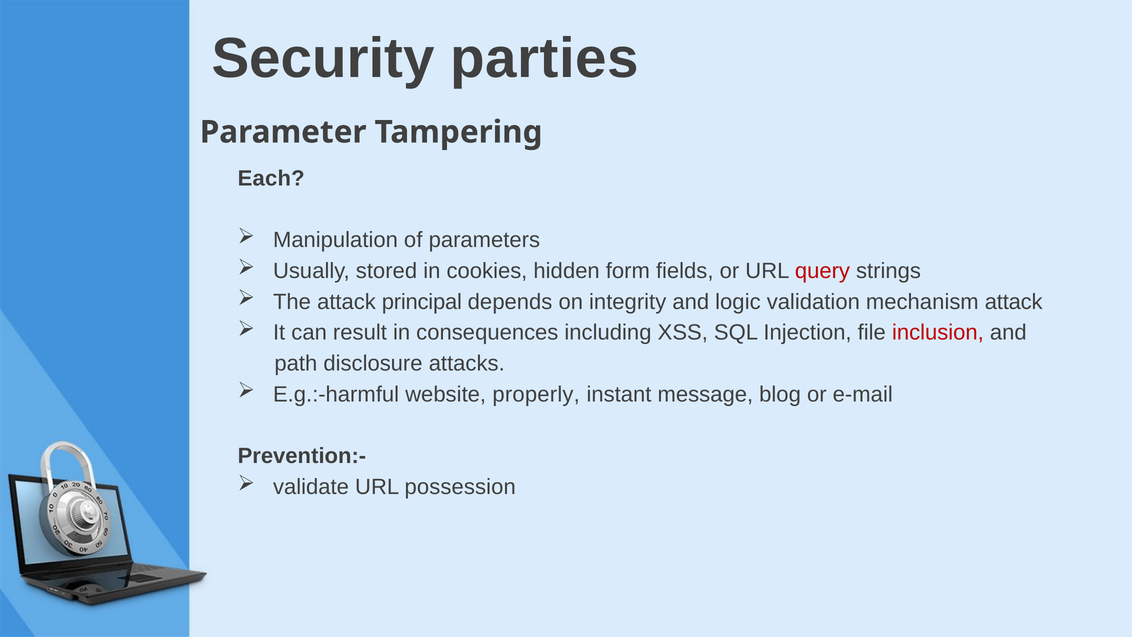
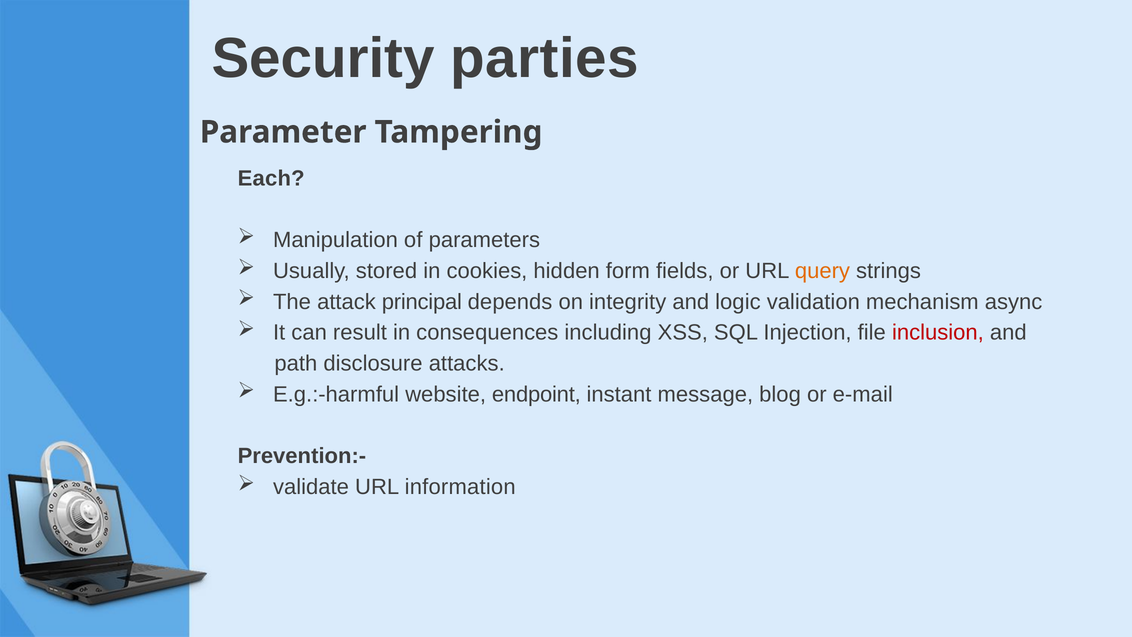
query colour: red -> orange (822, 271)
mechanism attack: attack -> async (1014, 302)
properly: properly -> endpoint (536, 394)
possession: possession -> information (460, 487)
